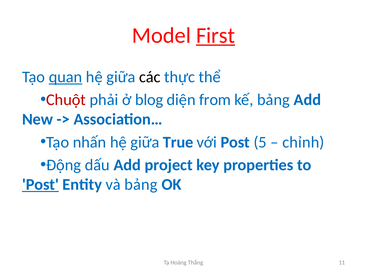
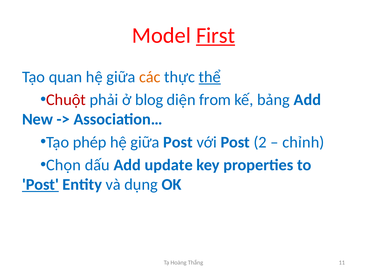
quan underline: present -> none (66, 77)
các colour: black -> orange (150, 77)
thể underline: none -> present (210, 77)
nhấn: nhấn -> phép (90, 142)
giữa True: True -> Post (178, 142)
5: 5 -> 2 (260, 142)
Động: Động -> Chọn (64, 165)
project: project -> update (169, 165)
và bảng: bảng -> dụng (141, 185)
